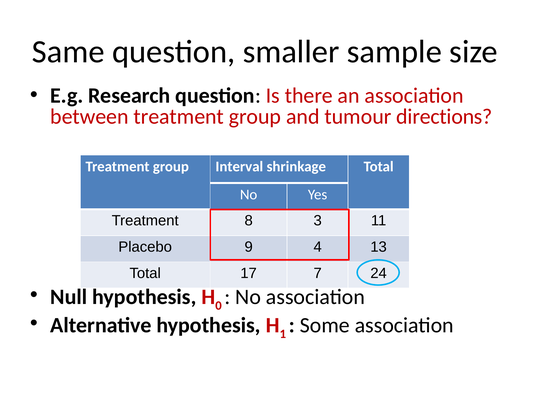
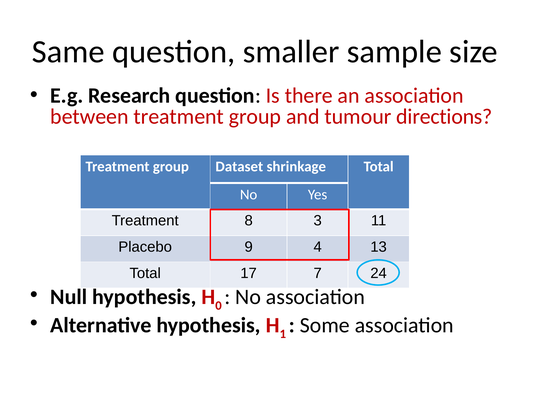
Interval: Interval -> Dataset (239, 167)
